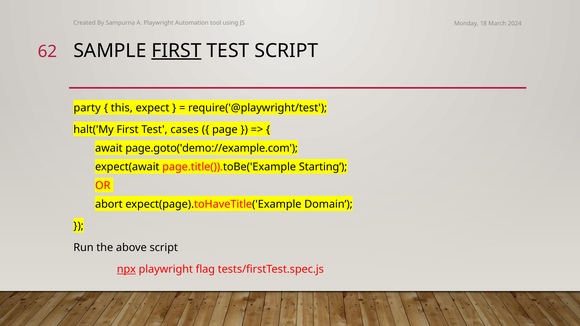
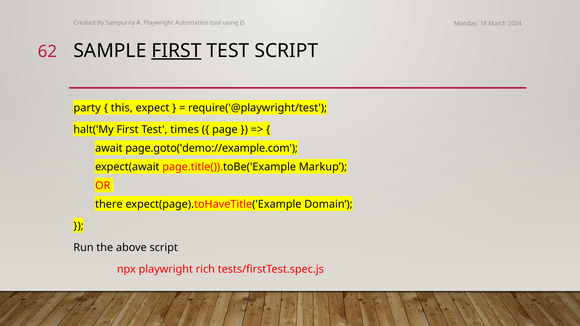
cases: cases -> times (185, 130)
Starting: Starting -> Markup (323, 167)
abort: abort -> there (109, 204)
npx underline: present -> none (126, 269)
flag: flag -> rich (205, 269)
